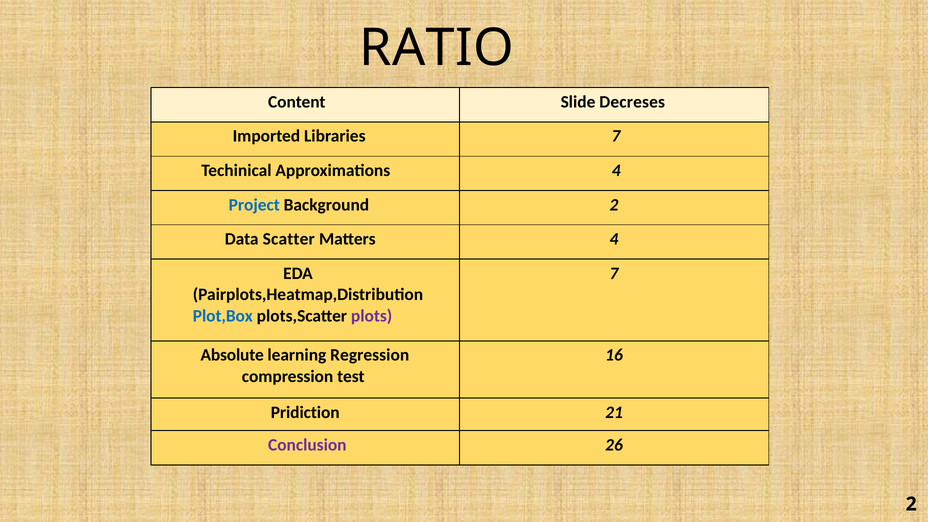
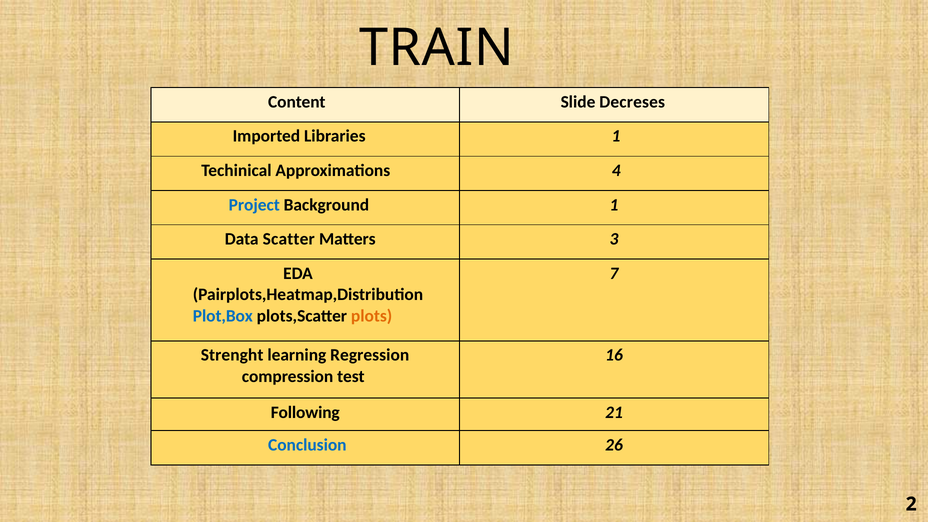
RATIO: RATIO -> TRAIN (437, 48)
Libraries 7: 7 -> 1 (616, 136)
Background 2: 2 -> 1 (614, 205)
Matters 4: 4 -> 3 (614, 239)
plots colour: purple -> orange (372, 316)
Absolute: Absolute -> Strenght (232, 355)
Pridiction: Pridiction -> Following (305, 412)
Conclusion colour: purple -> blue (307, 445)
